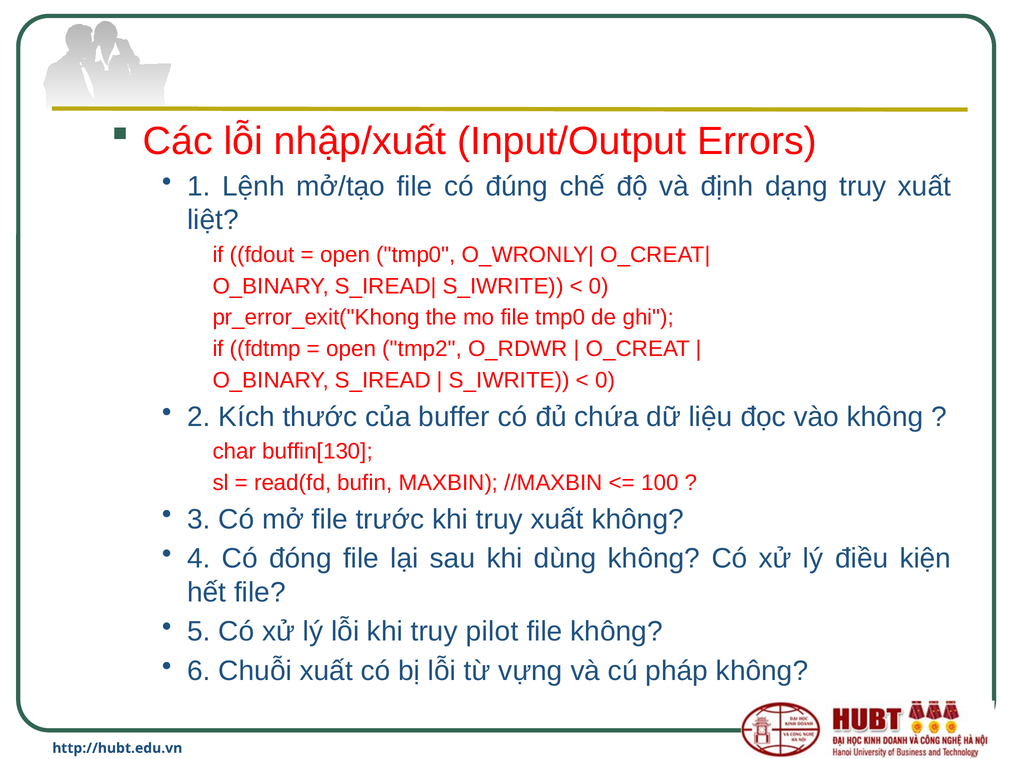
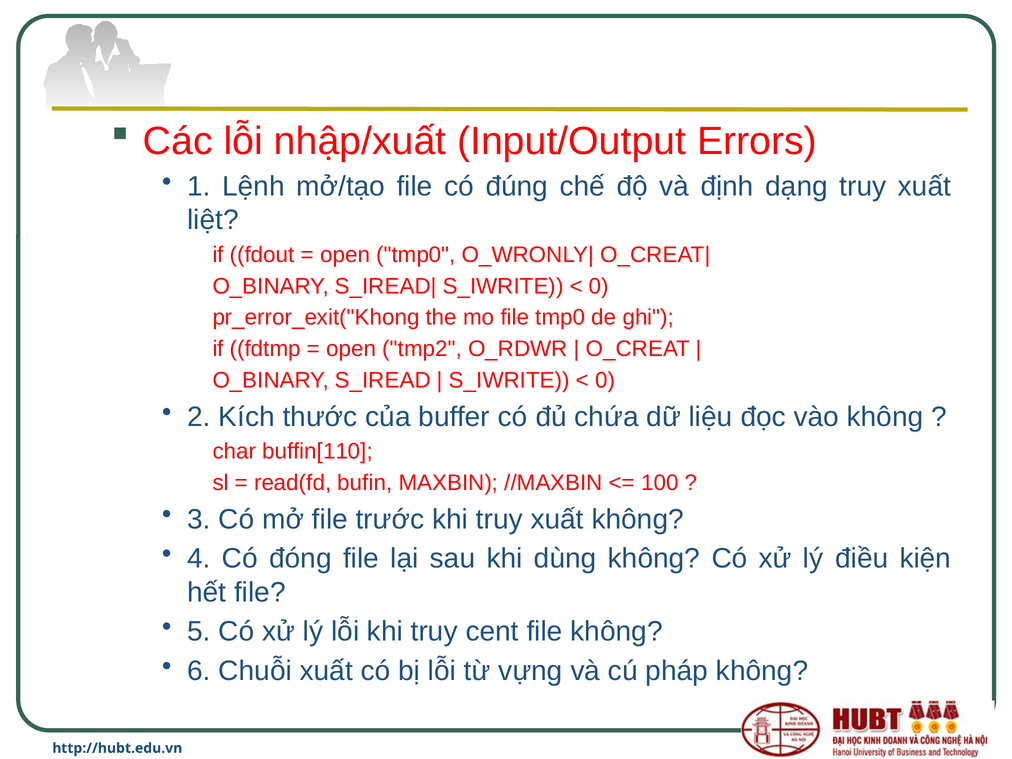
buffin[130: buffin[130 -> buffin[110 (318, 451)
pilot: pilot -> cent (492, 632)
